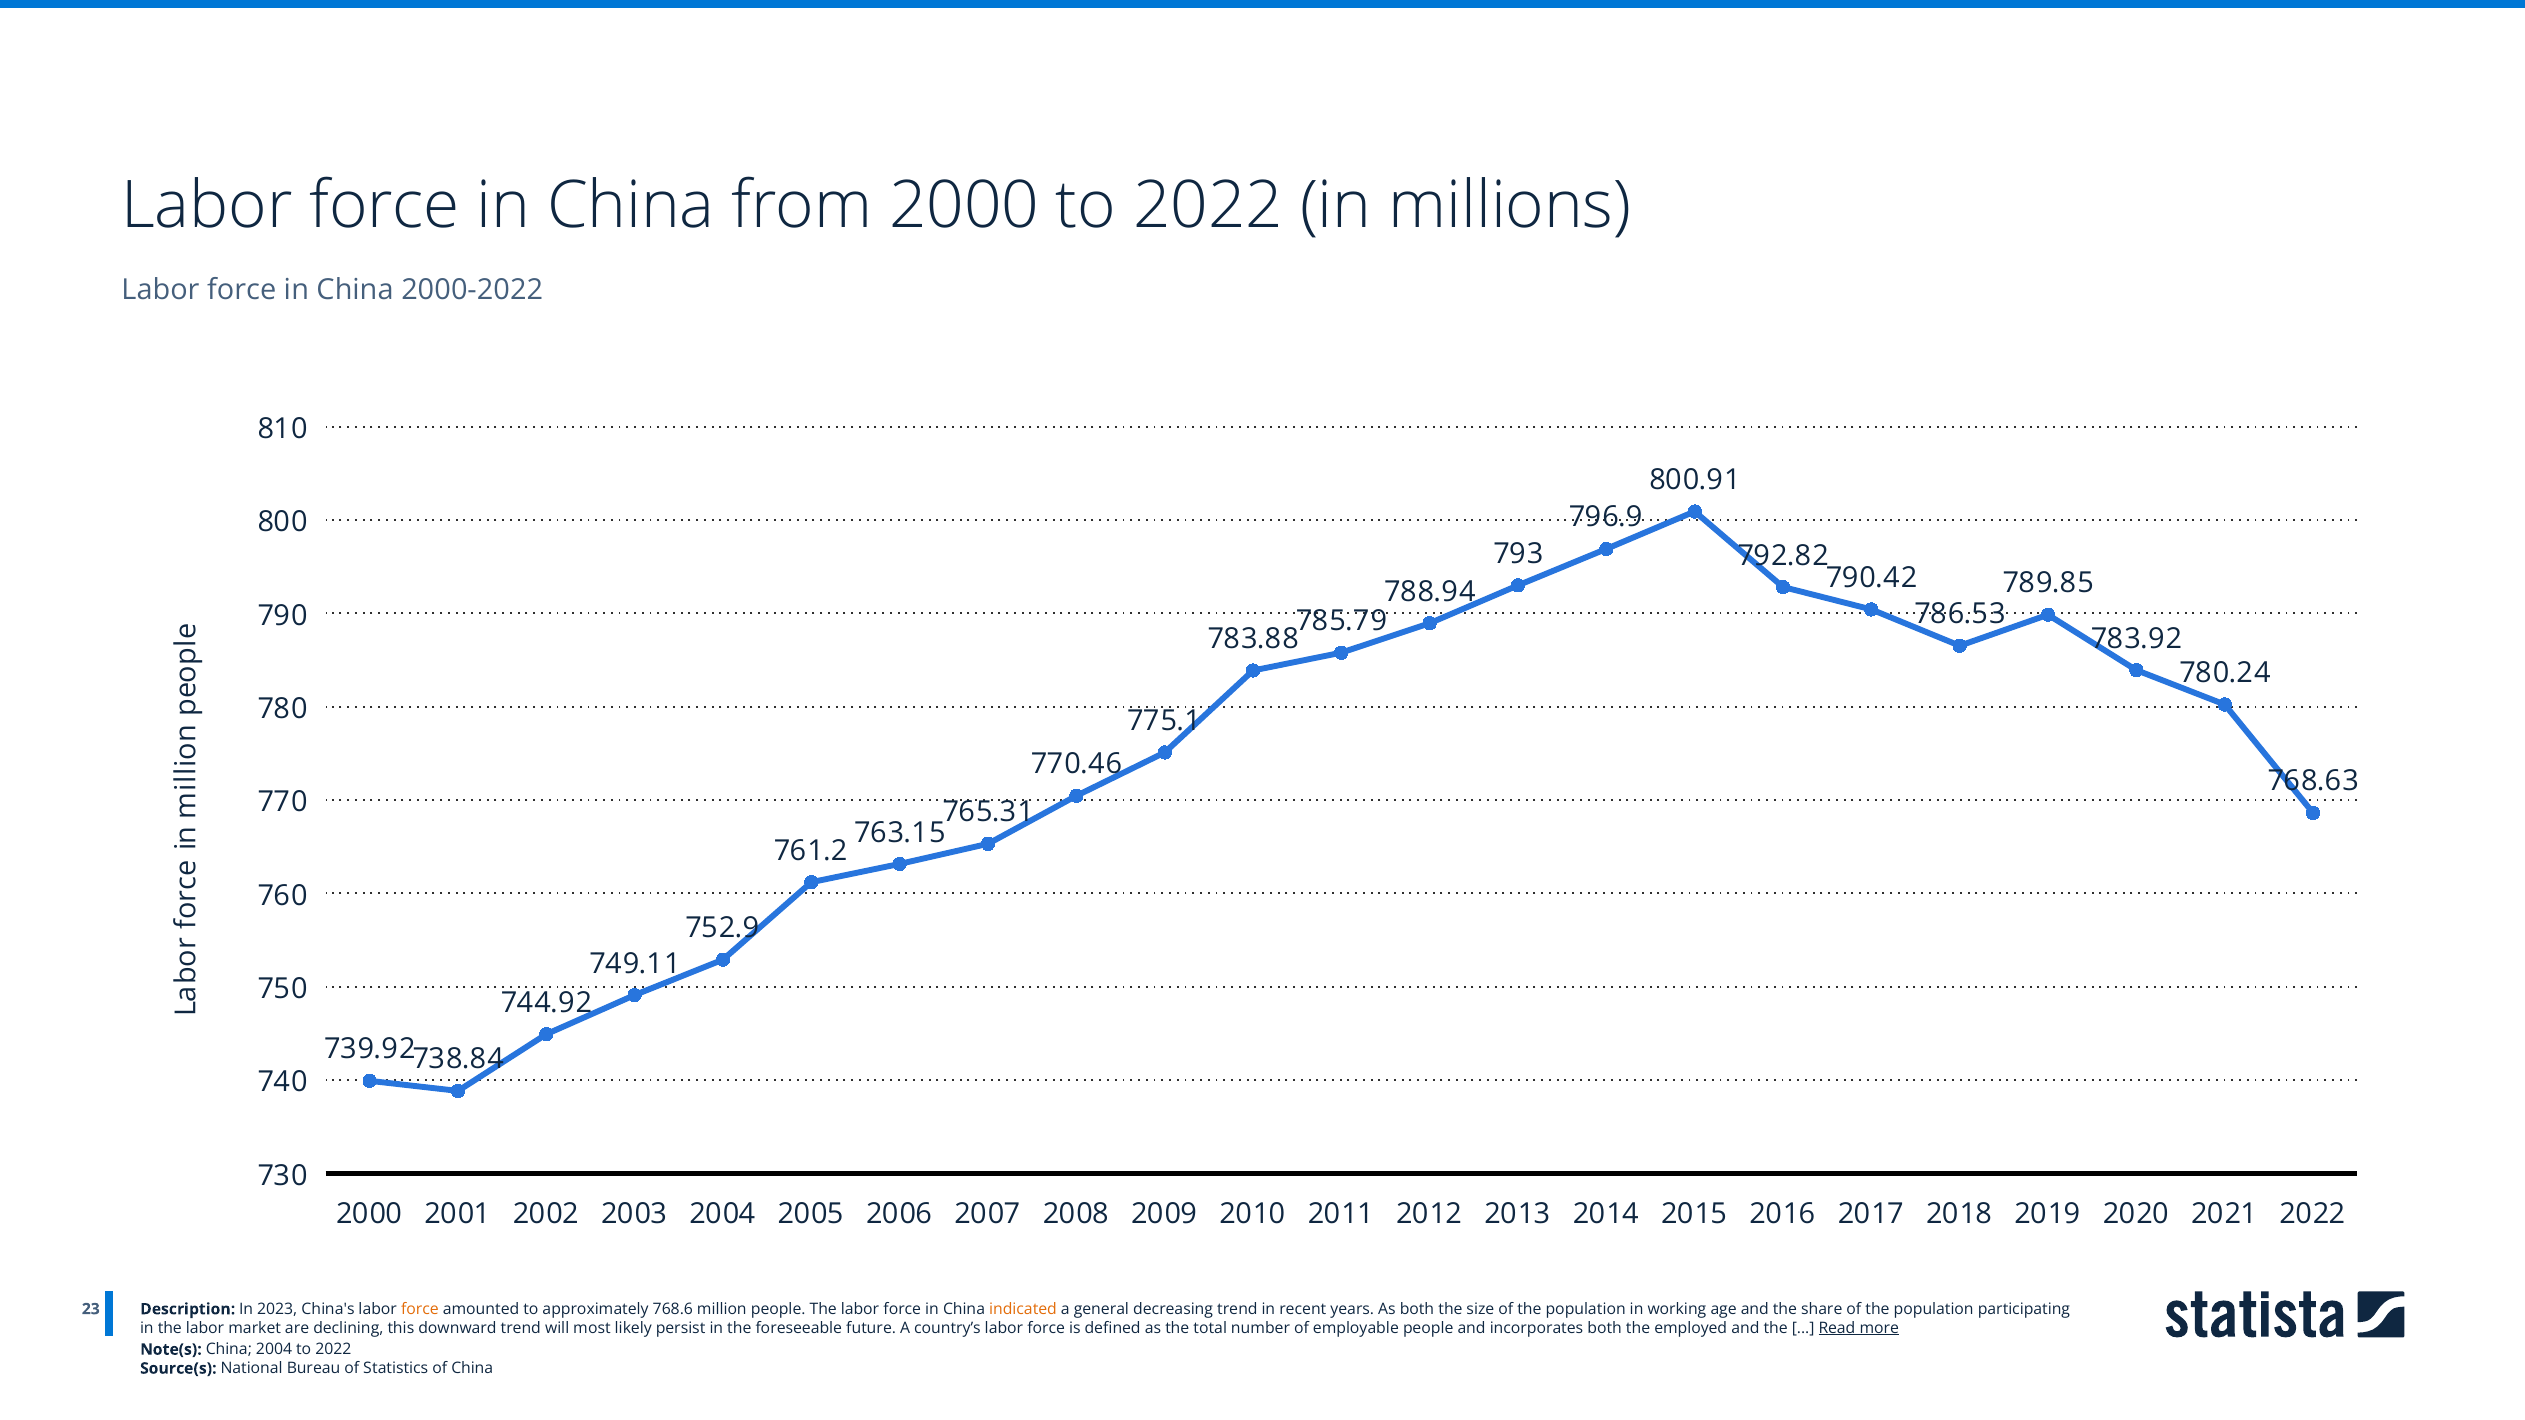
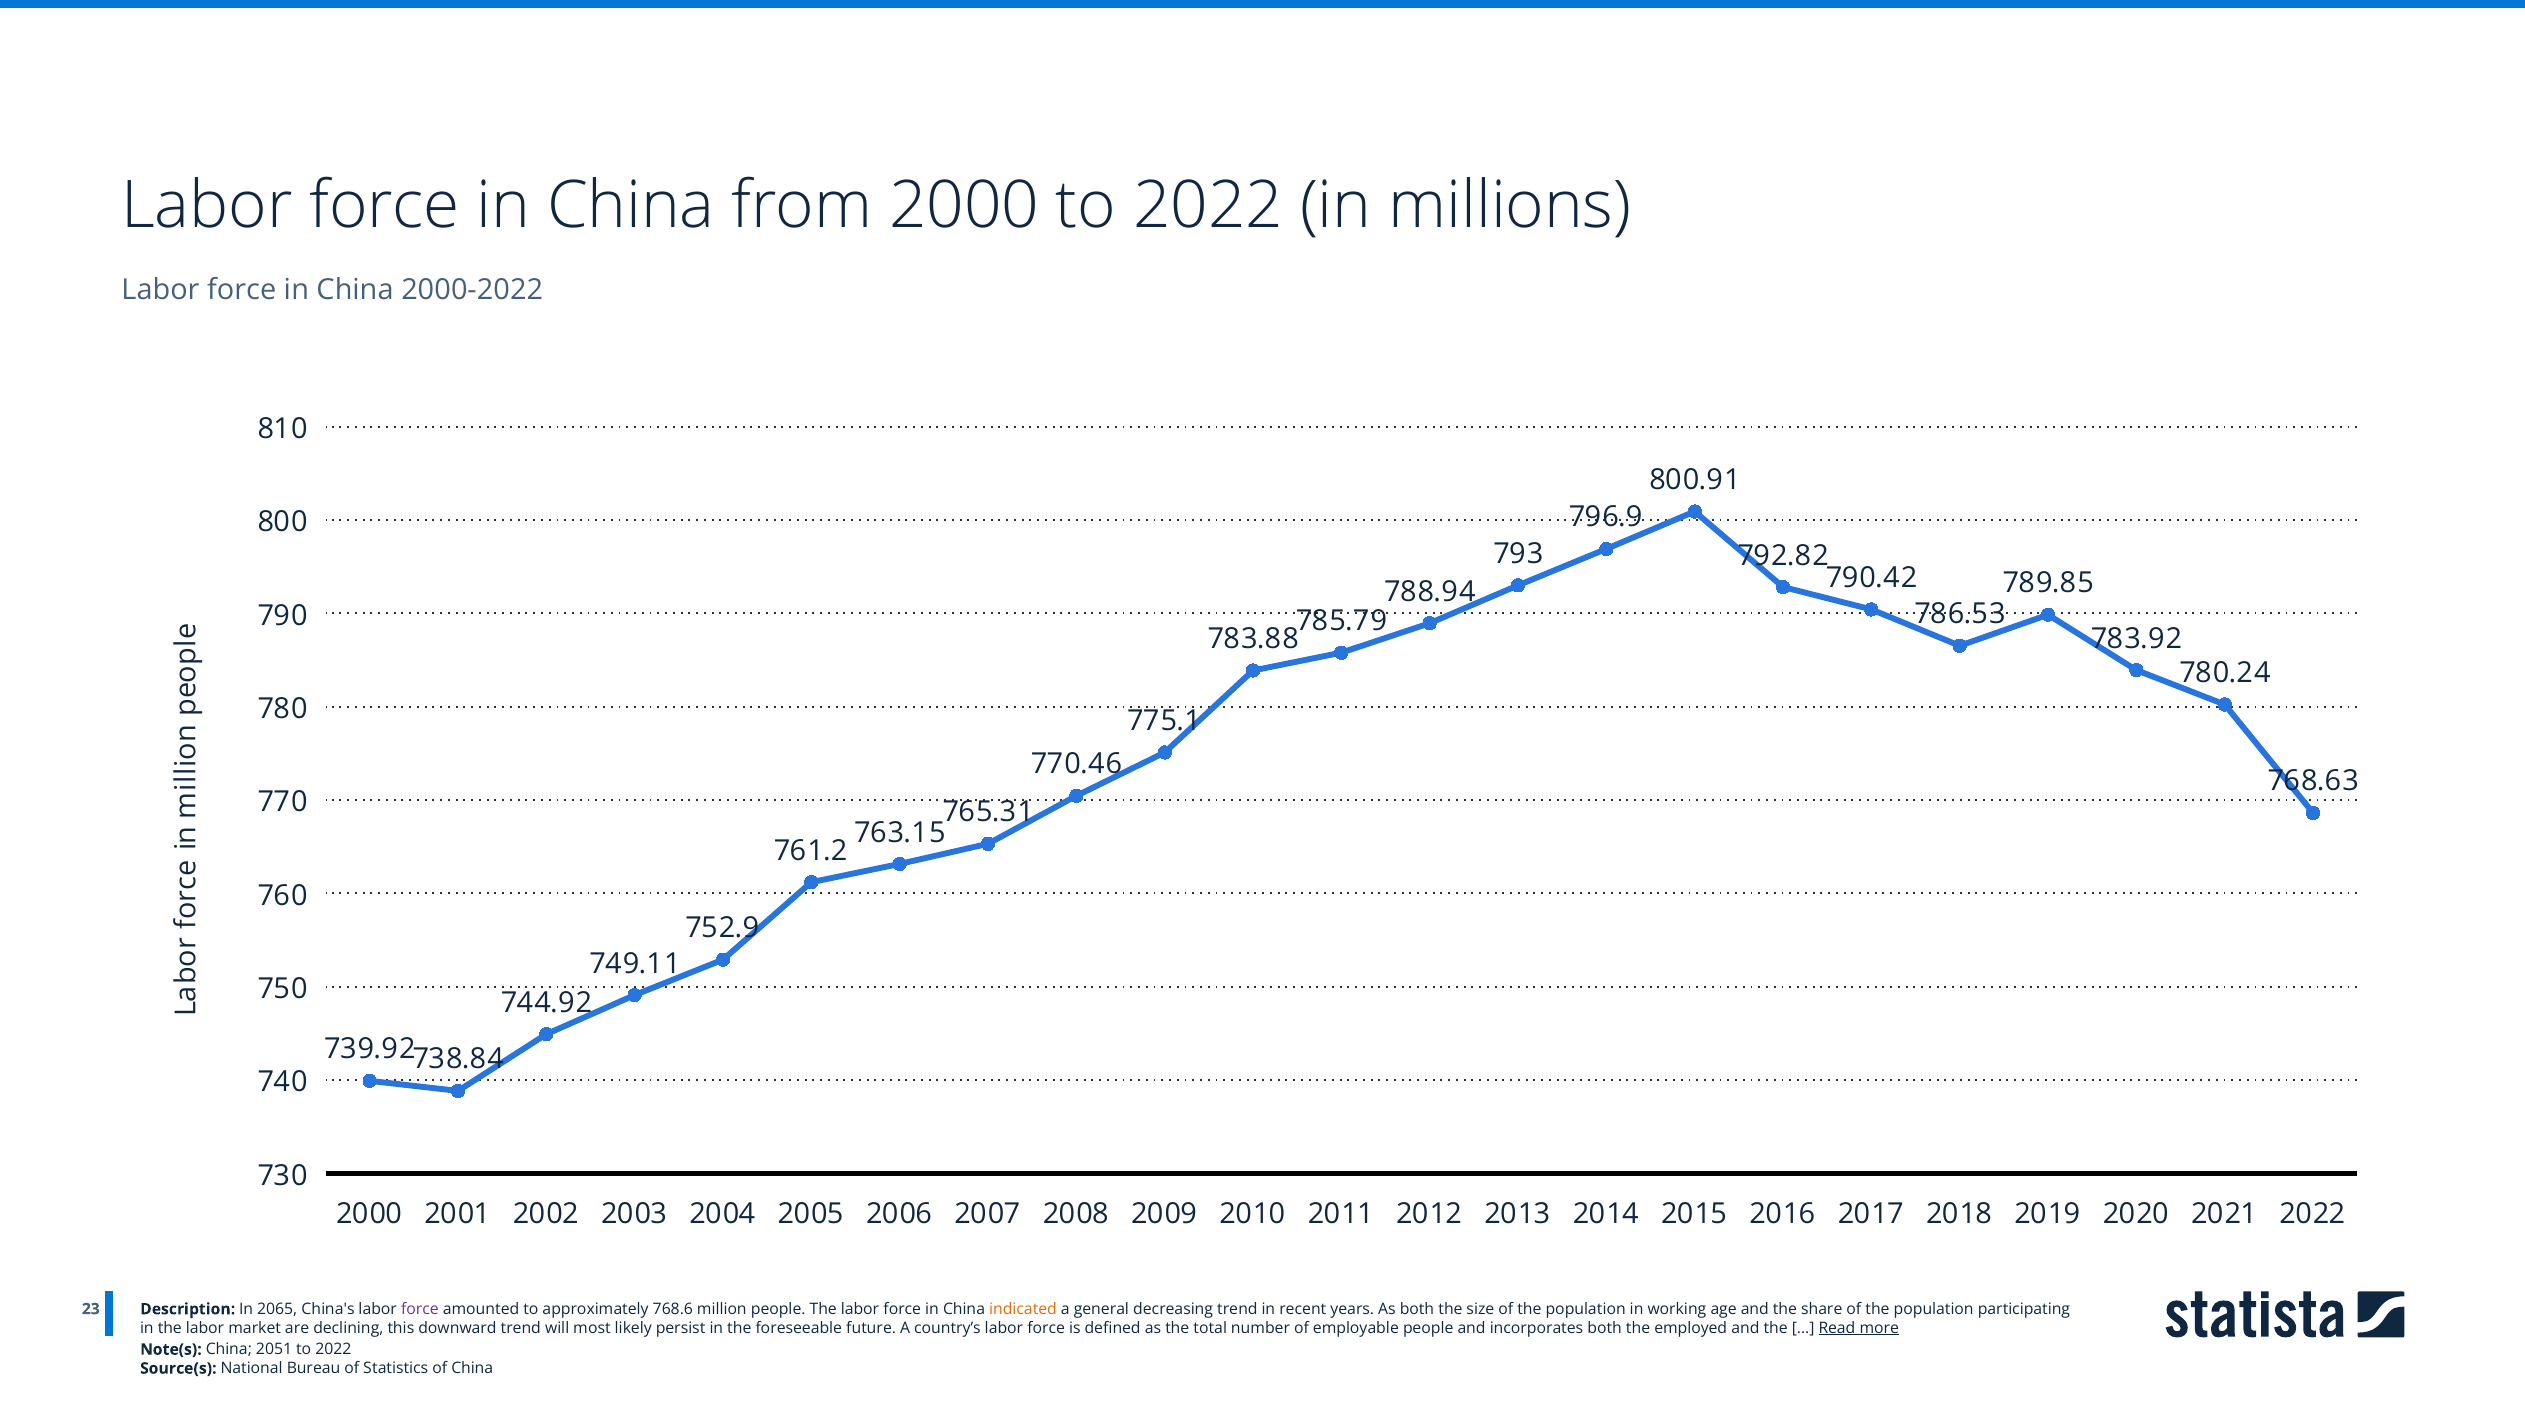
2023: 2023 -> 2065 (277, 1309)
force colour: orange -> purple (420, 1309)
China 2004: 2004 -> 2051 (274, 1350)
